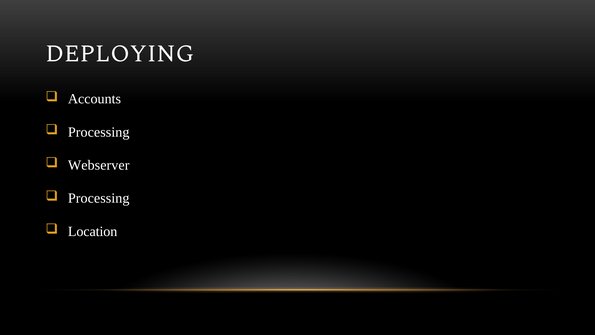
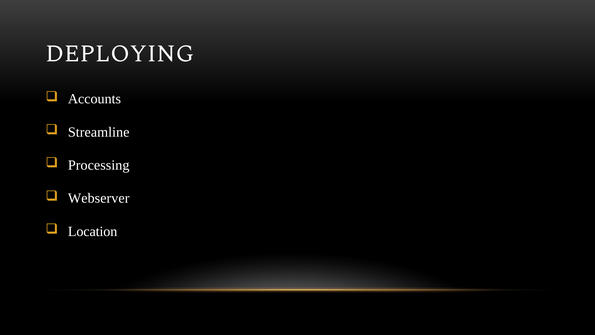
Processing: Processing -> Streamline (99, 132)
Webserver: Webserver -> Processing (99, 165)
Processing: Processing -> Webserver (99, 198)
